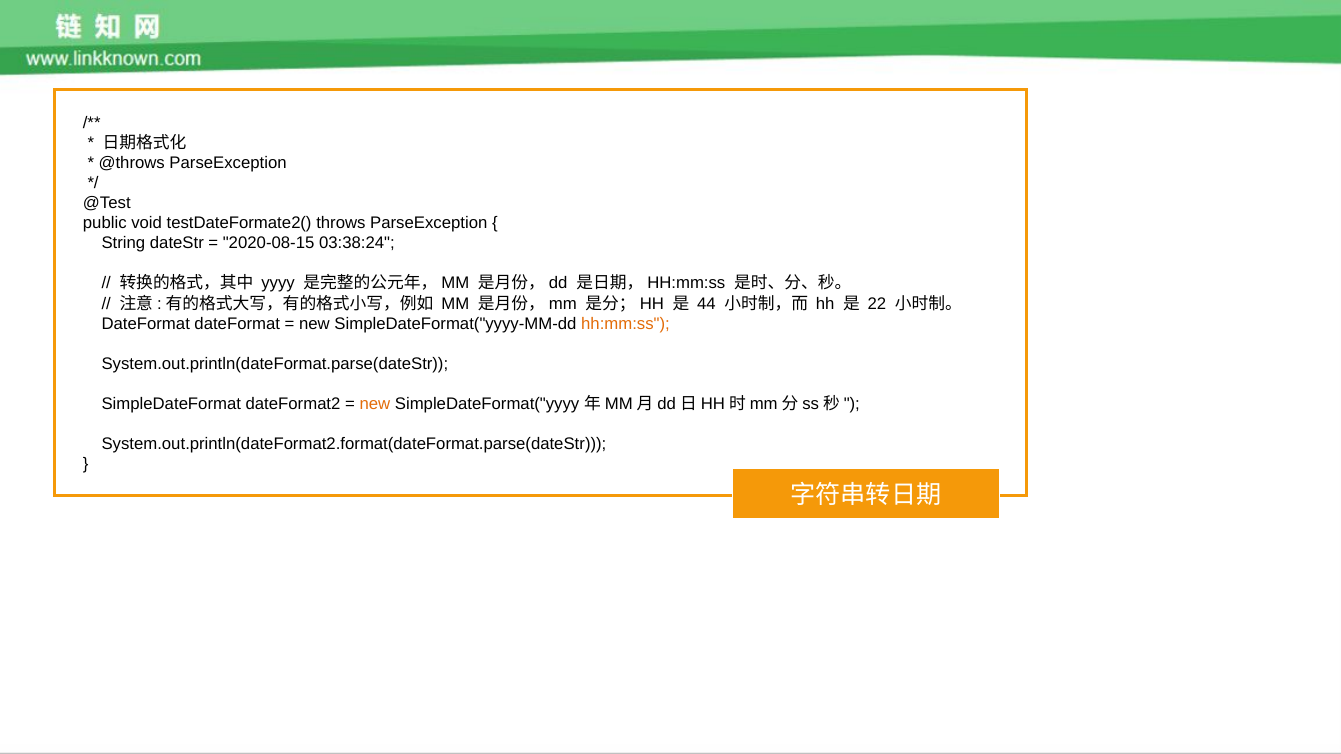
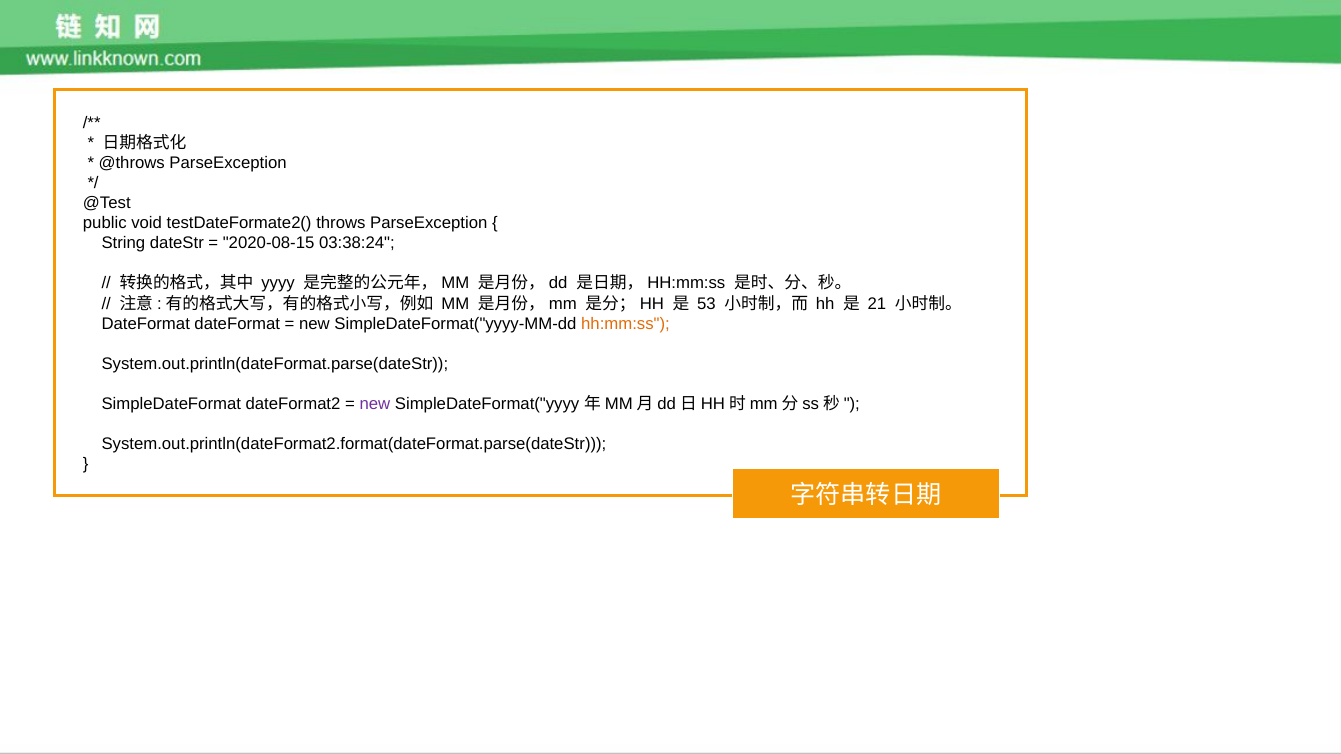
44: 44 -> 53 (706, 304)
22: 22 -> 21 (877, 304)
new colour: orange -> purple (375, 404)
